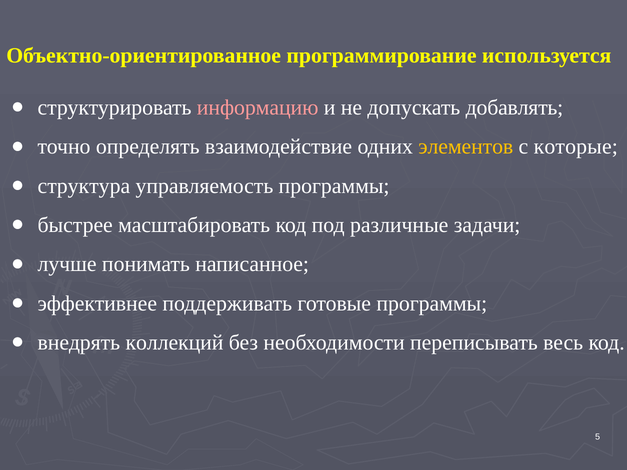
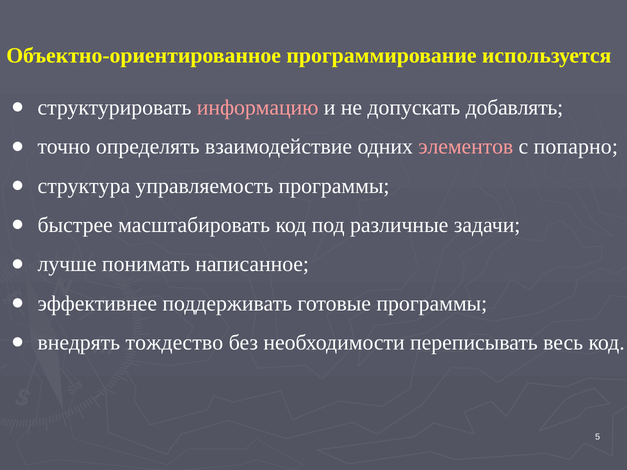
элементов colour: yellow -> pink (466, 147)
которые: которые -> попарно (576, 147)
коллекций: коллекций -> тождество (174, 343)
